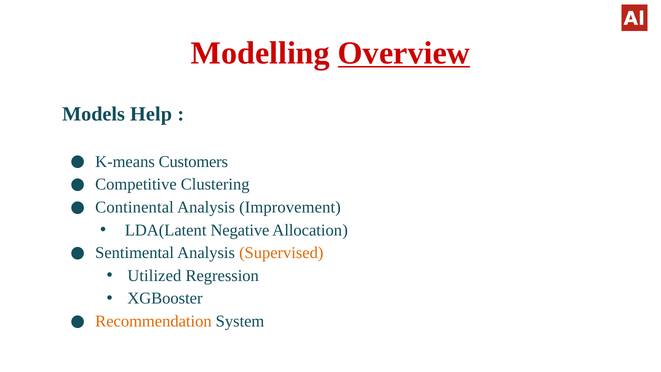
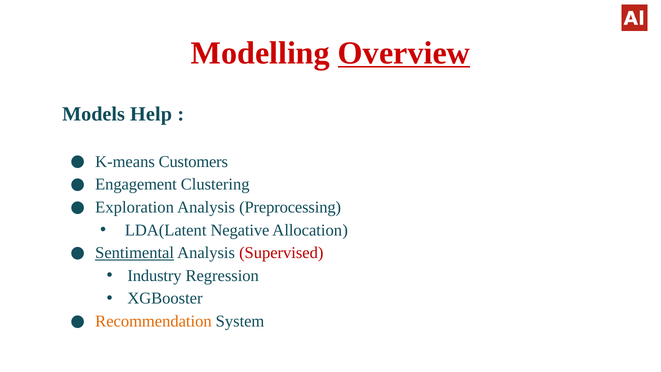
Competitive: Competitive -> Engagement (136, 184)
Continental: Continental -> Exploration (135, 207)
Improvement: Improvement -> Preprocessing (290, 207)
Sentimental underline: none -> present (135, 253)
Supervised colour: orange -> red (281, 253)
Utilized: Utilized -> Industry (154, 276)
